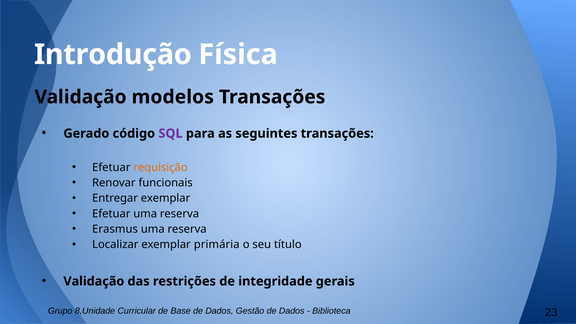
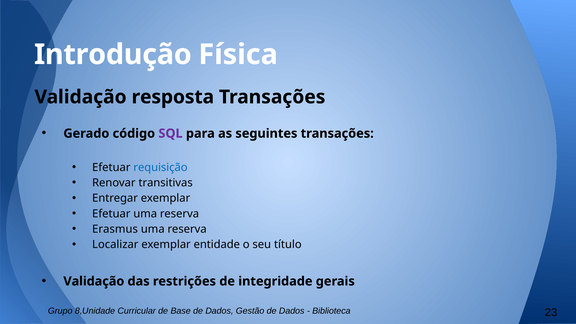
modelos: modelos -> resposta (173, 97)
requisição colour: orange -> blue (161, 167)
funcionais: funcionais -> transitivas (166, 183)
primária: primária -> entidade (217, 245)
